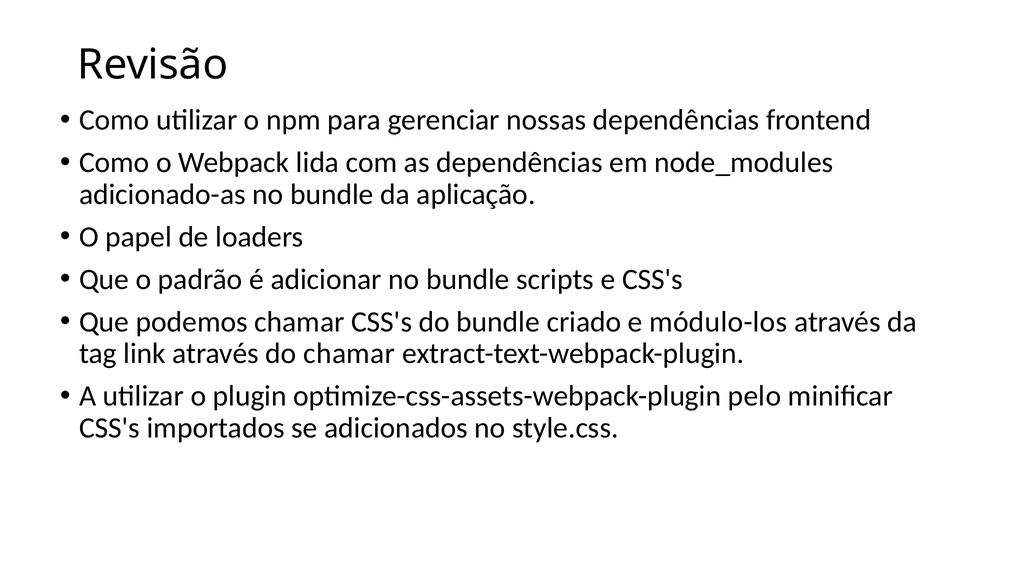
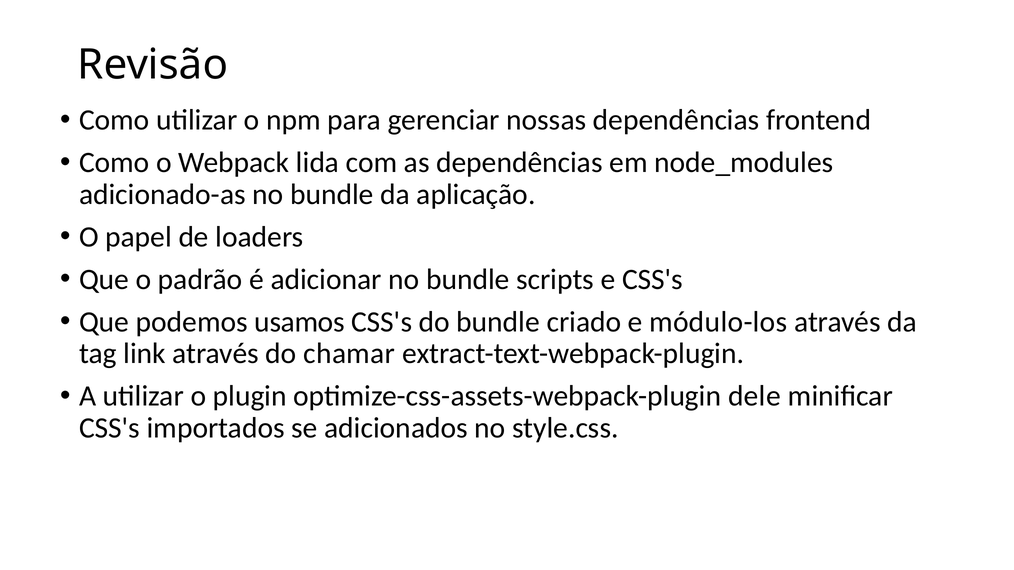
podemos chamar: chamar -> usamos (300, 322)
pelo: pelo -> dele (754, 396)
